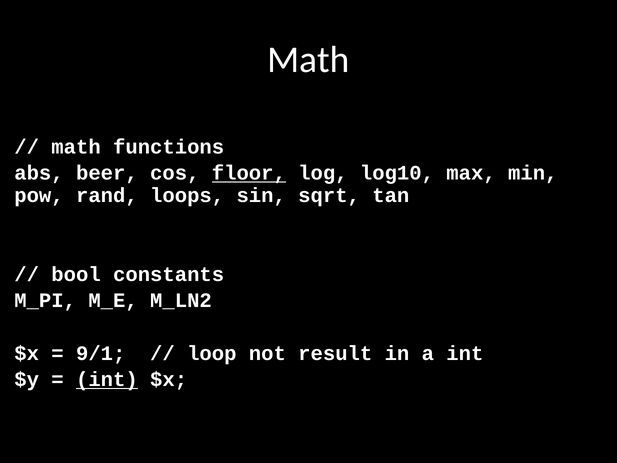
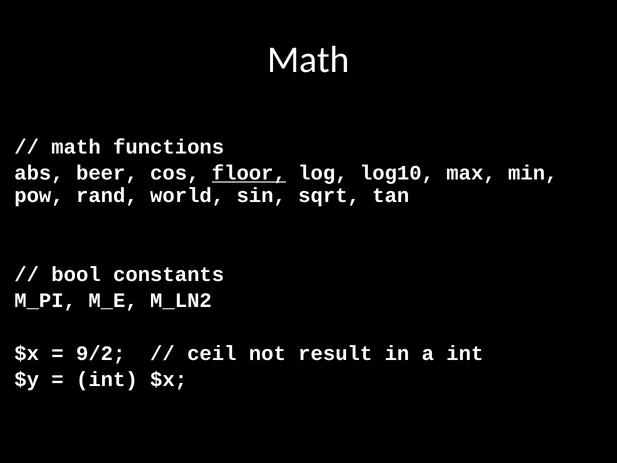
loops: loops -> world (187, 195)
9/1: 9/1 -> 9/2 (101, 353)
loop: loop -> ceil (212, 353)
int underline: present -> none (107, 379)
